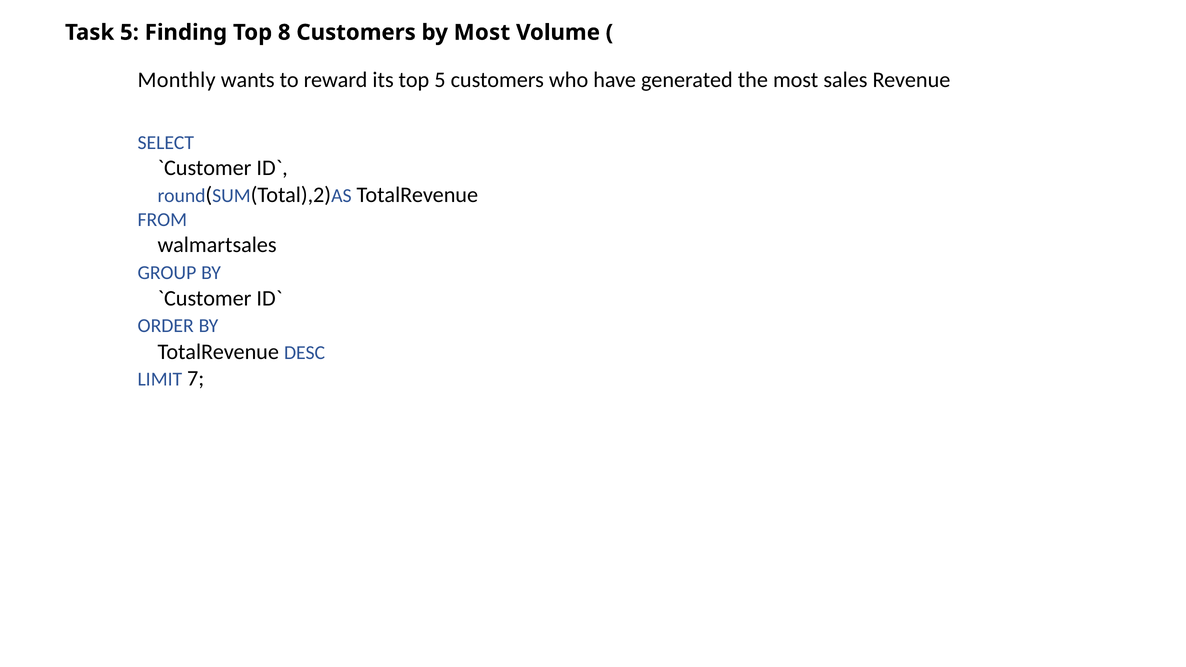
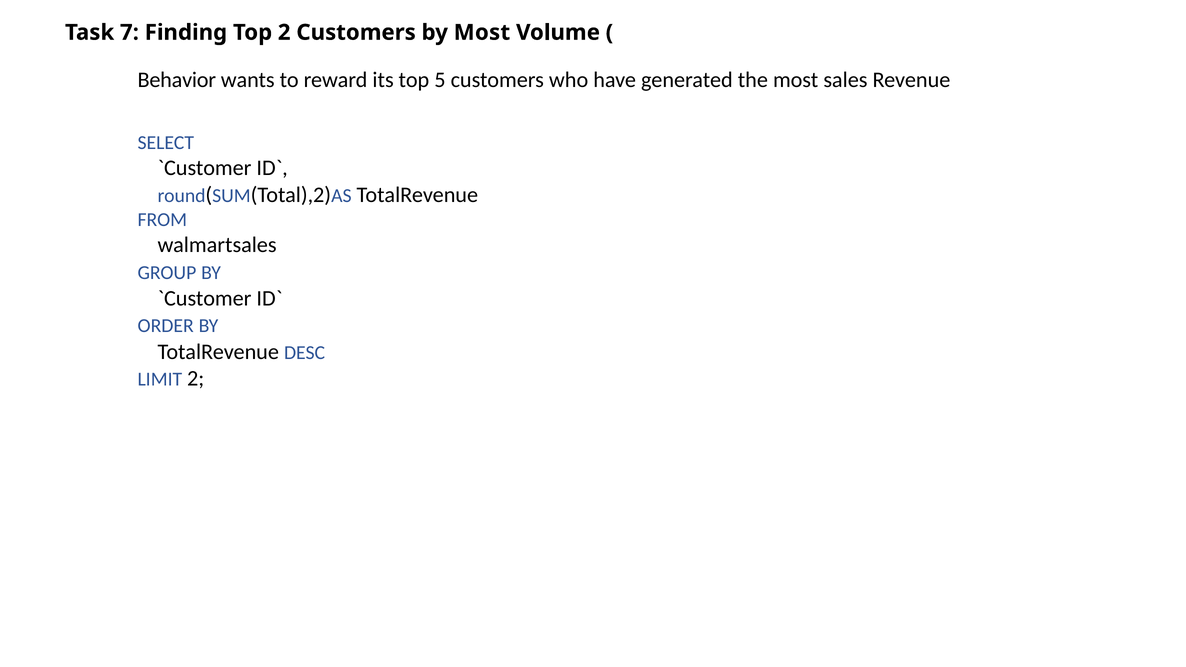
Task 5: 5 -> 7 (129, 32)
Top 8: 8 -> 2 (284, 32)
Monthly: Monthly -> Behavior (177, 80)
LIMIT 7: 7 -> 2 (196, 379)
